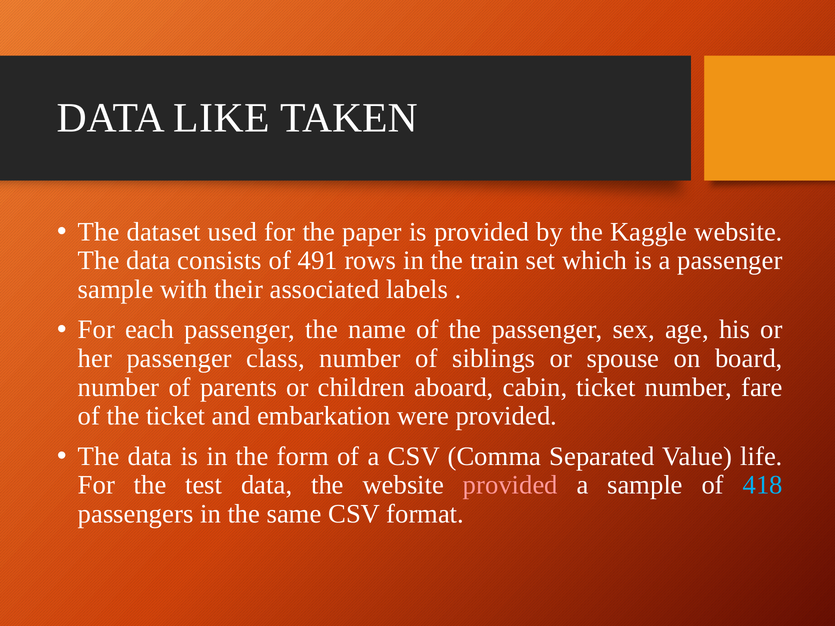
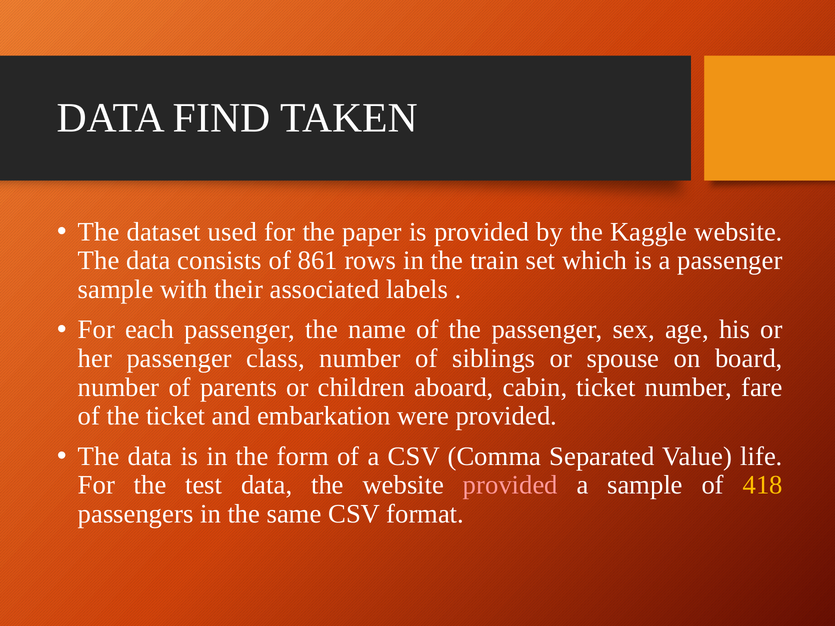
LIKE: LIKE -> FIND (222, 118)
491: 491 -> 861 (318, 261)
418 colour: light blue -> yellow (763, 485)
